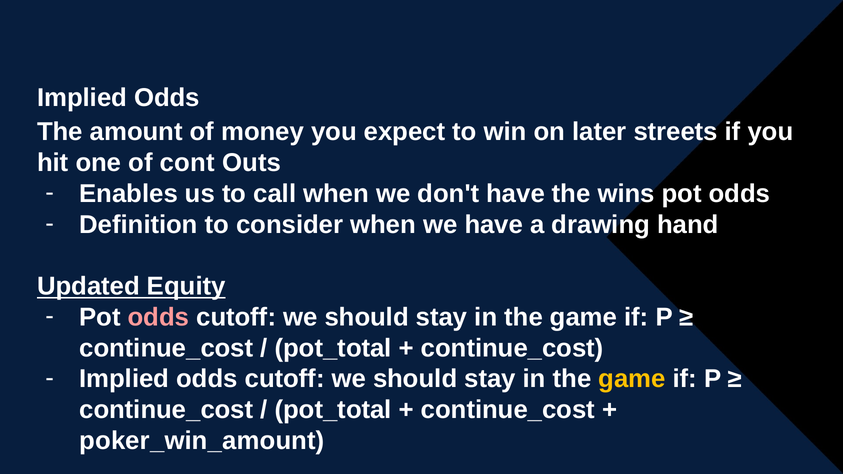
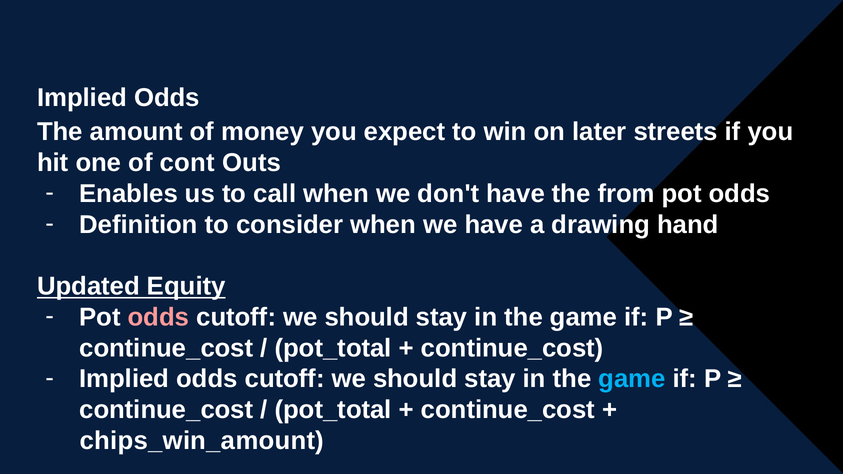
wins: wins -> from (626, 194)
game colour: yellow -> light blue (632, 379)
poker_win_amount: poker_win_amount -> chips_win_amount (202, 441)
